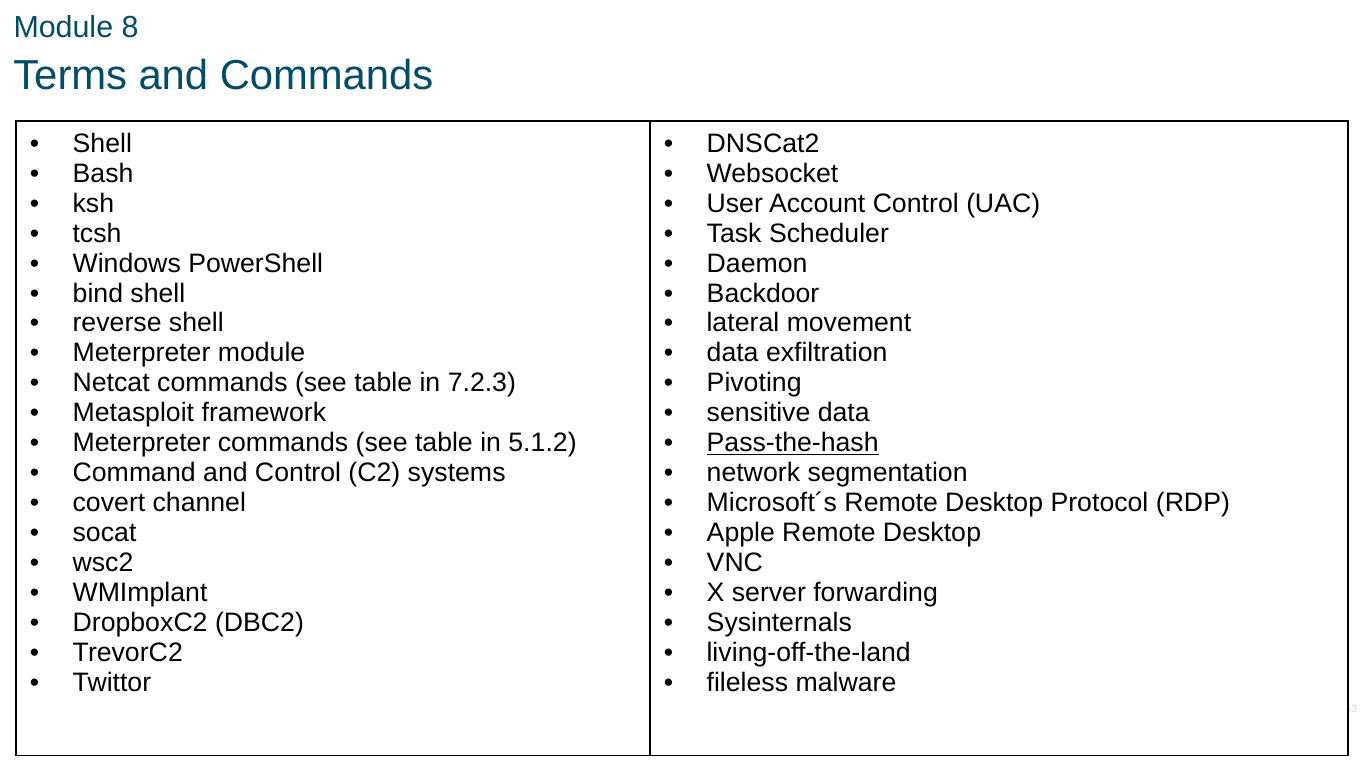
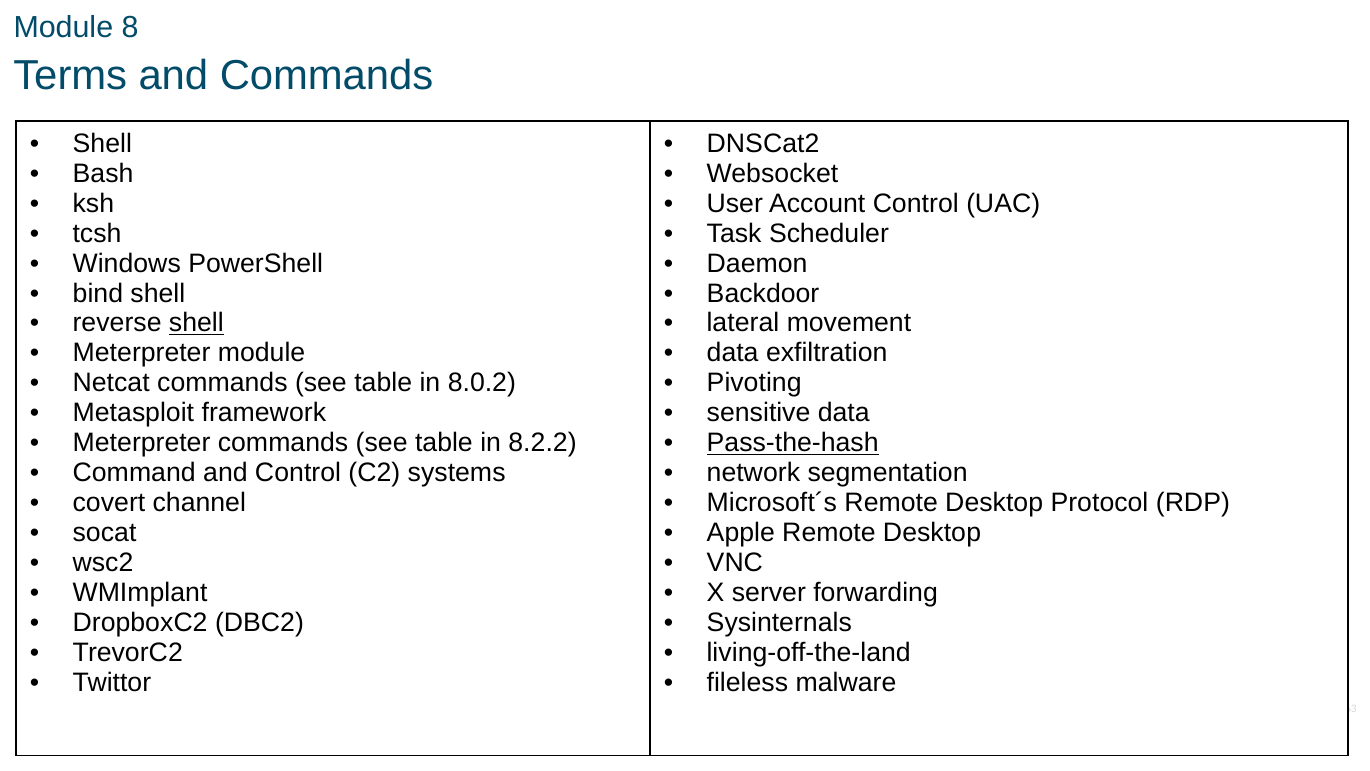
shell underline: none -> present (196, 323)
7.2.3: 7.2.3 -> 8.0.2 (482, 383)
5.1.2: 5.1.2 -> 8.2.2 (543, 443)
